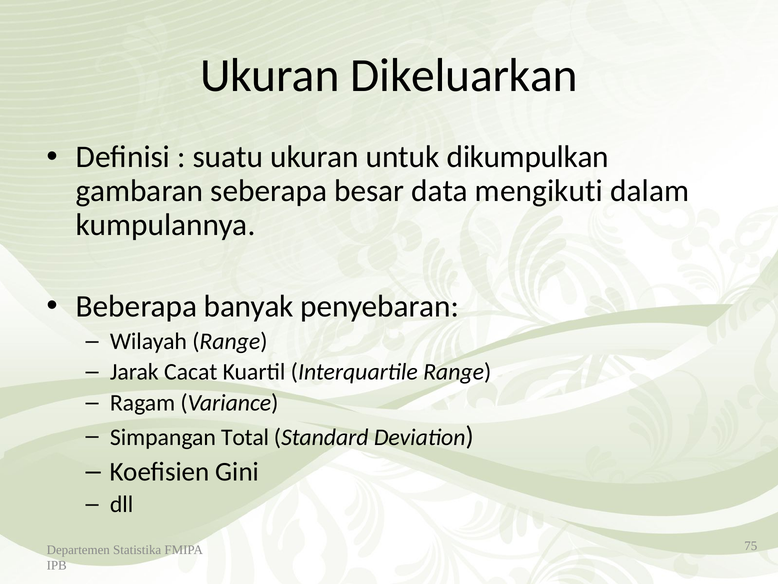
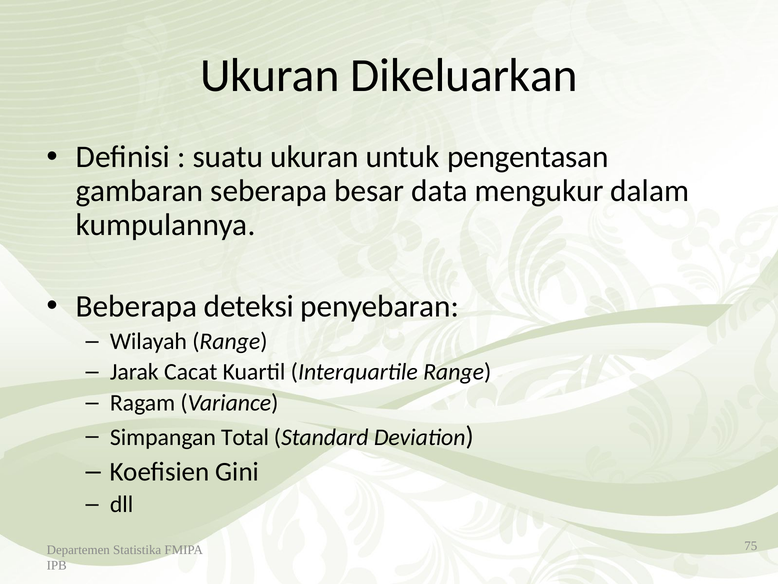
dikumpulkan: dikumpulkan -> pengentasan (528, 157)
mengikuti: mengikuti -> mengukur (539, 191)
banyak: banyak -> deteksi (249, 306)
